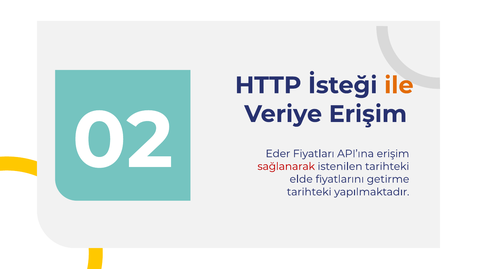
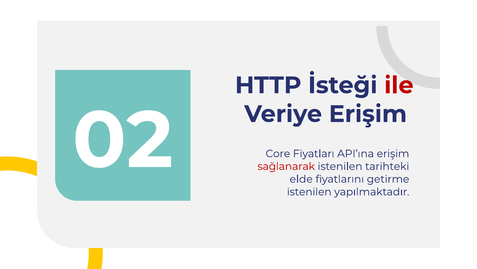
ile colour: orange -> red (399, 85)
Eder: Eder -> Core (278, 153)
tarihteki: tarihteki -> istenilen (309, 191)
